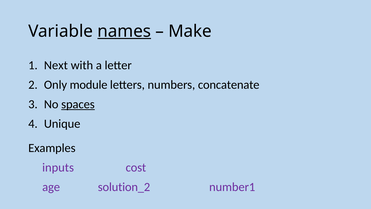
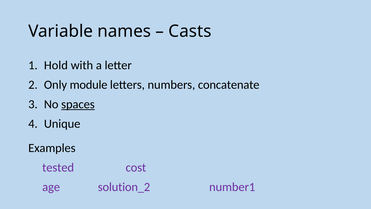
names underline: present -> none (124, 31)
Make: Make -> Casts (190, 31)
Next: Next -> Hold (56, 65)
inputs: inputs -> tested (58, 167)
